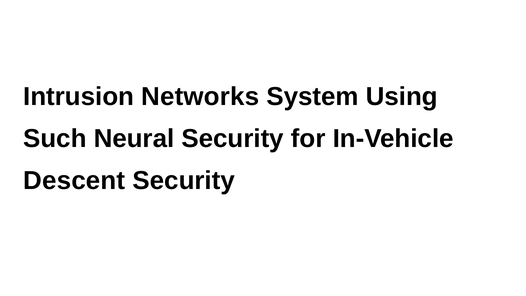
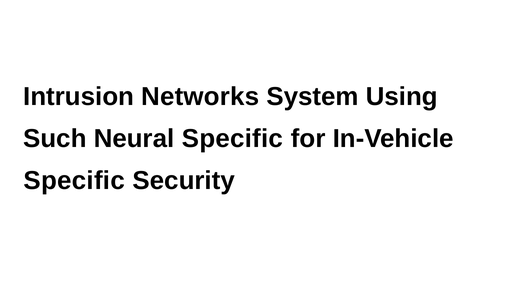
Neural Security: Security -> Specific (232, 139)
Descent: Descent -> Specific (74, 181)
